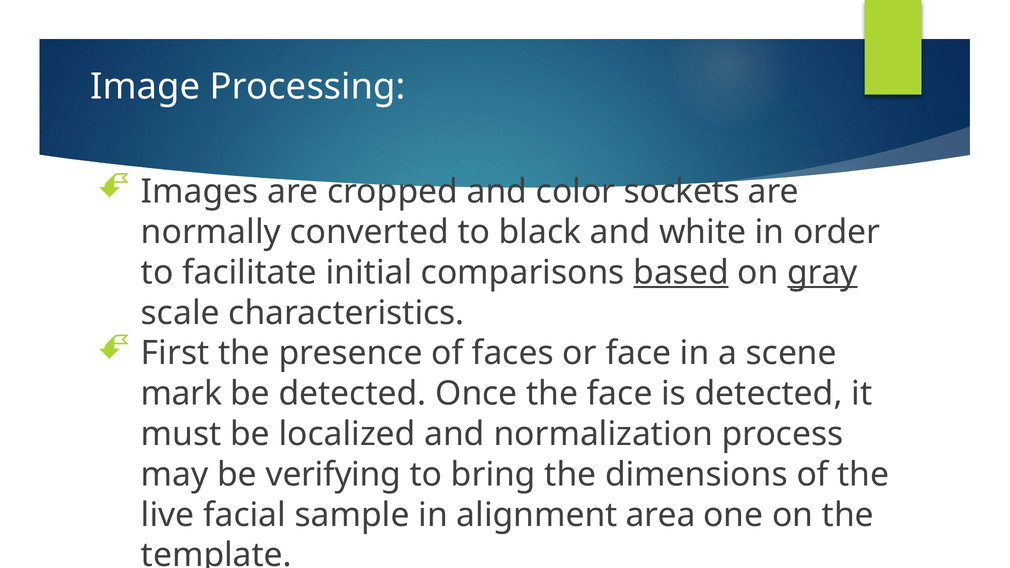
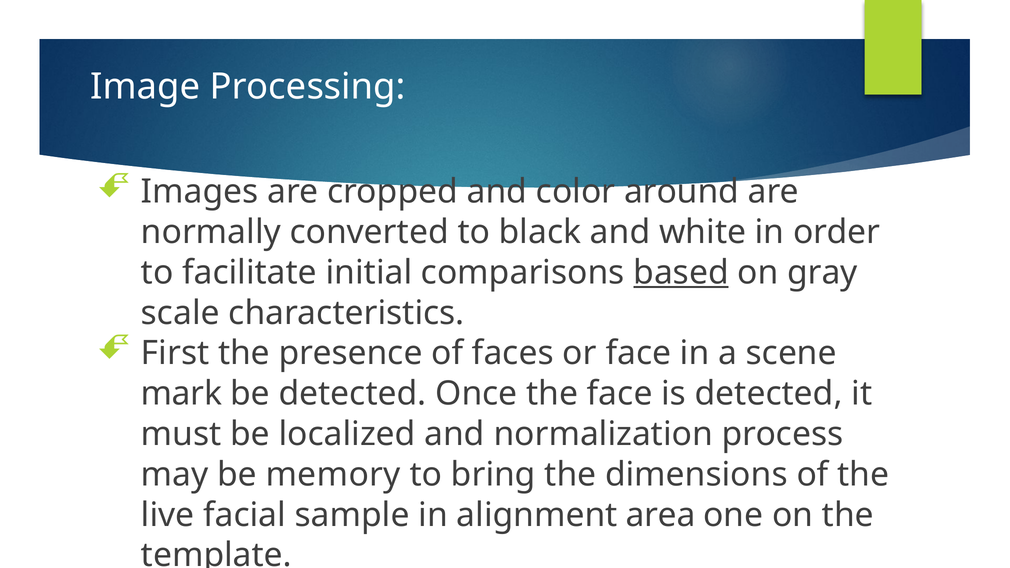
sockets: sockets -> around (682, 192)
gray underline: present -> none (822, 273)
verifying: verifying -> memory (333, 475)
